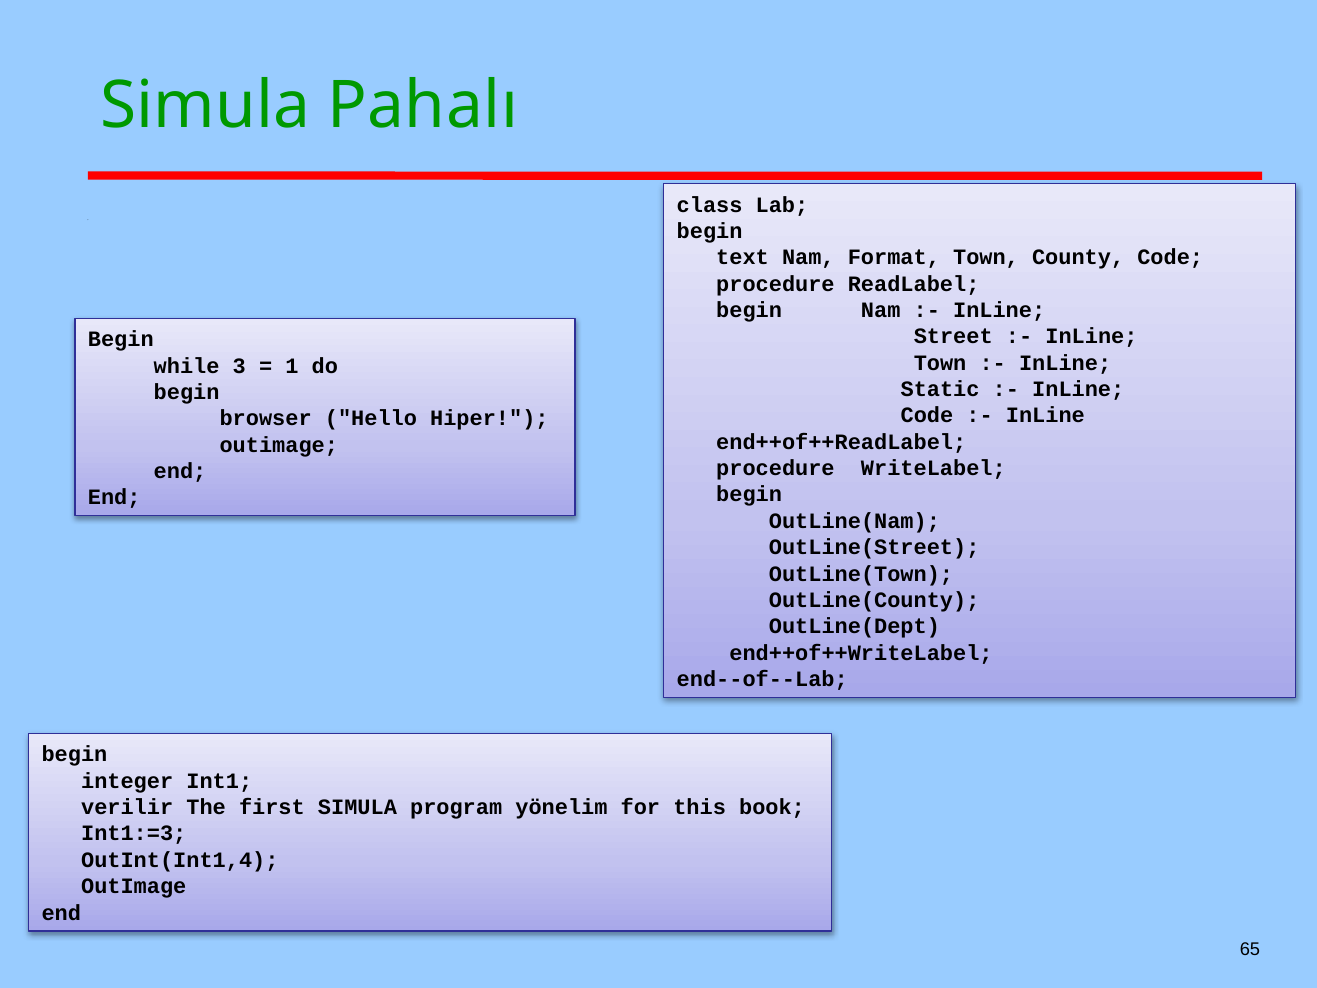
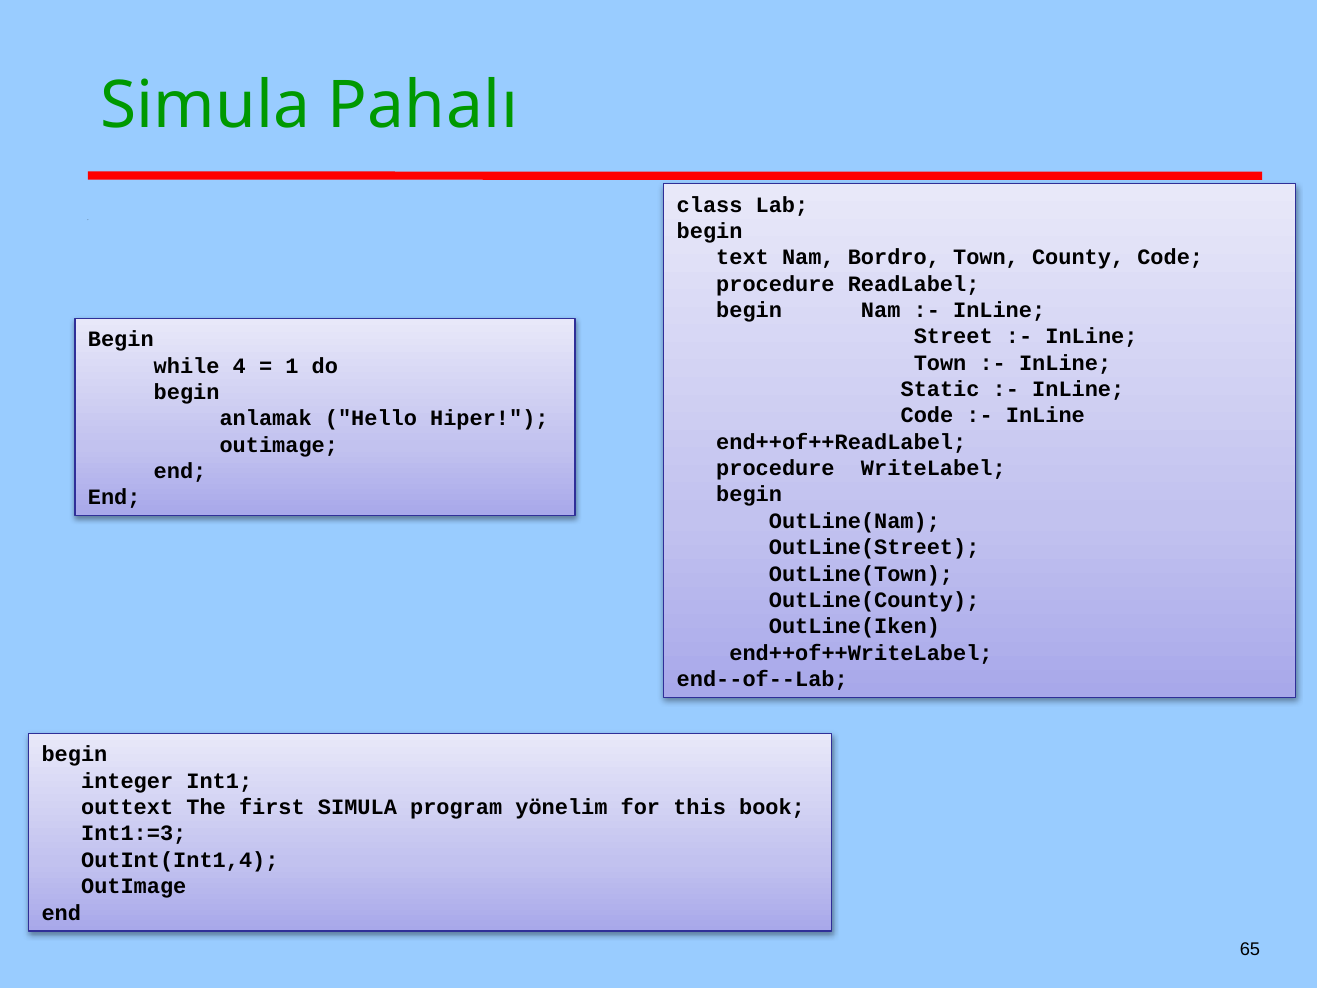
Format: Format -> Bordro (894, 258)
3: 3 -> 4 (239, 366)
browser: browser -> anlamak (266, 418)
OutLine(Dept: OutLine(Dept -> OutLine(Iken (854, 626)
verilir: verilir -> outtext (127, 807)
